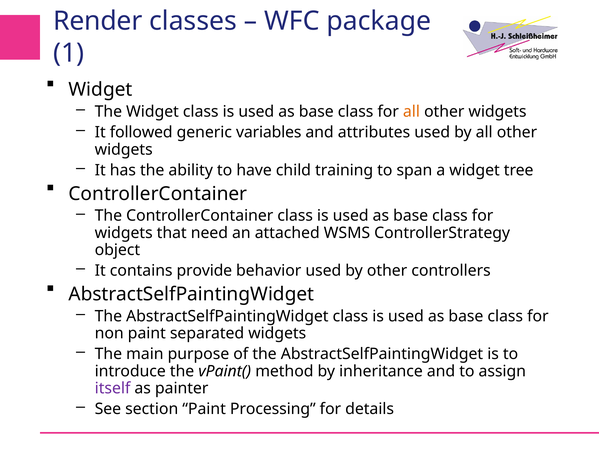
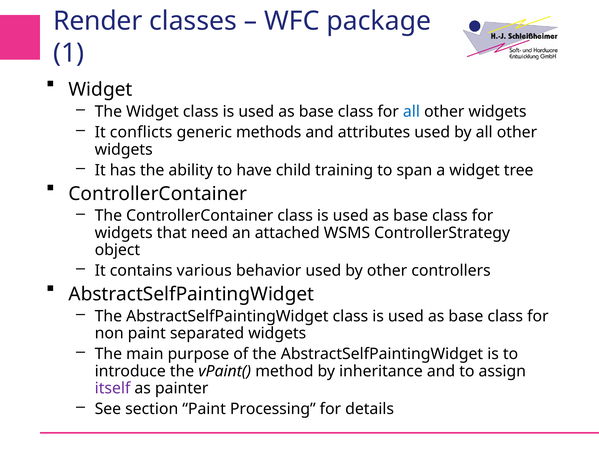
all colour: orange -> blue (411, 111)
followed: followed -> conflicts (141, 132)
variables: variables -> methods (269, 132)
provide: provide -> various (204, 270)
